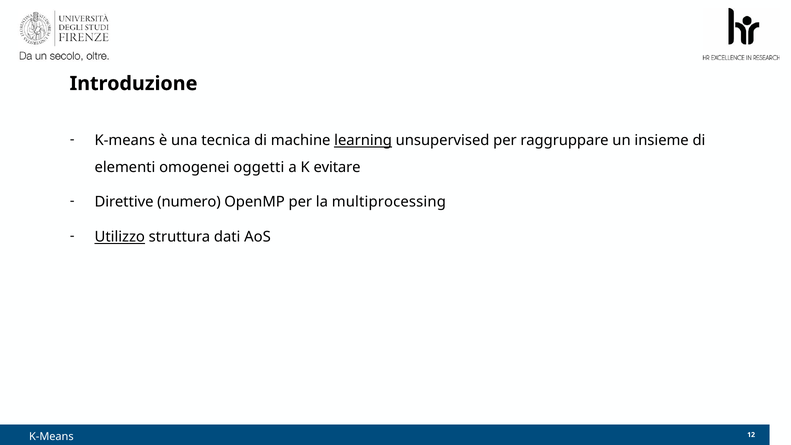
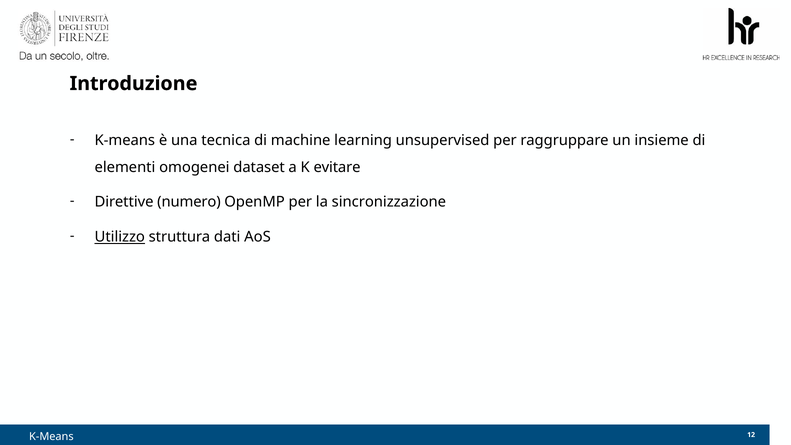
learning underline: present -> none (363, 140)
oggetti: oggetti -> dataset (259, 167)
multiprocessing: multiprocessing -> sincronizzazione (389, 202)
